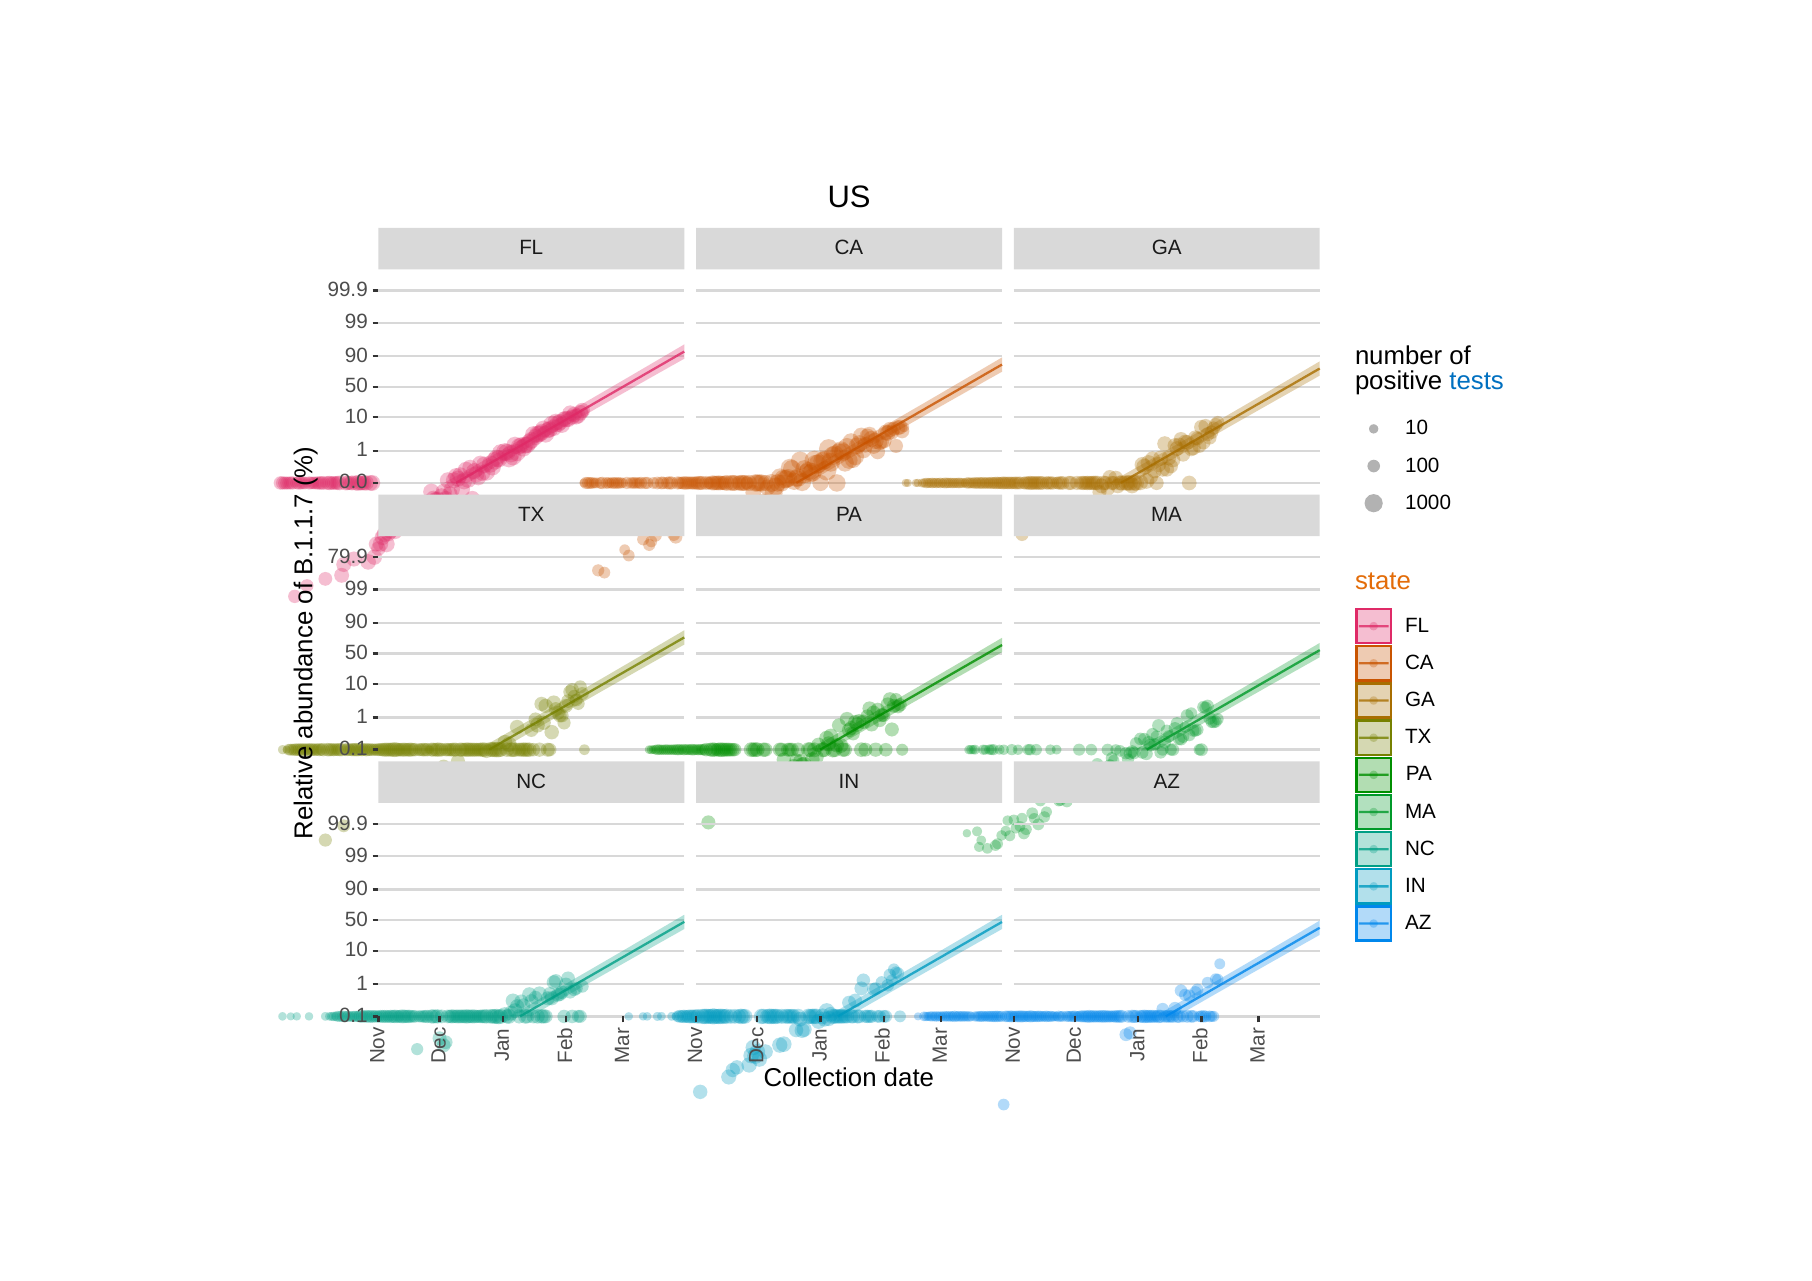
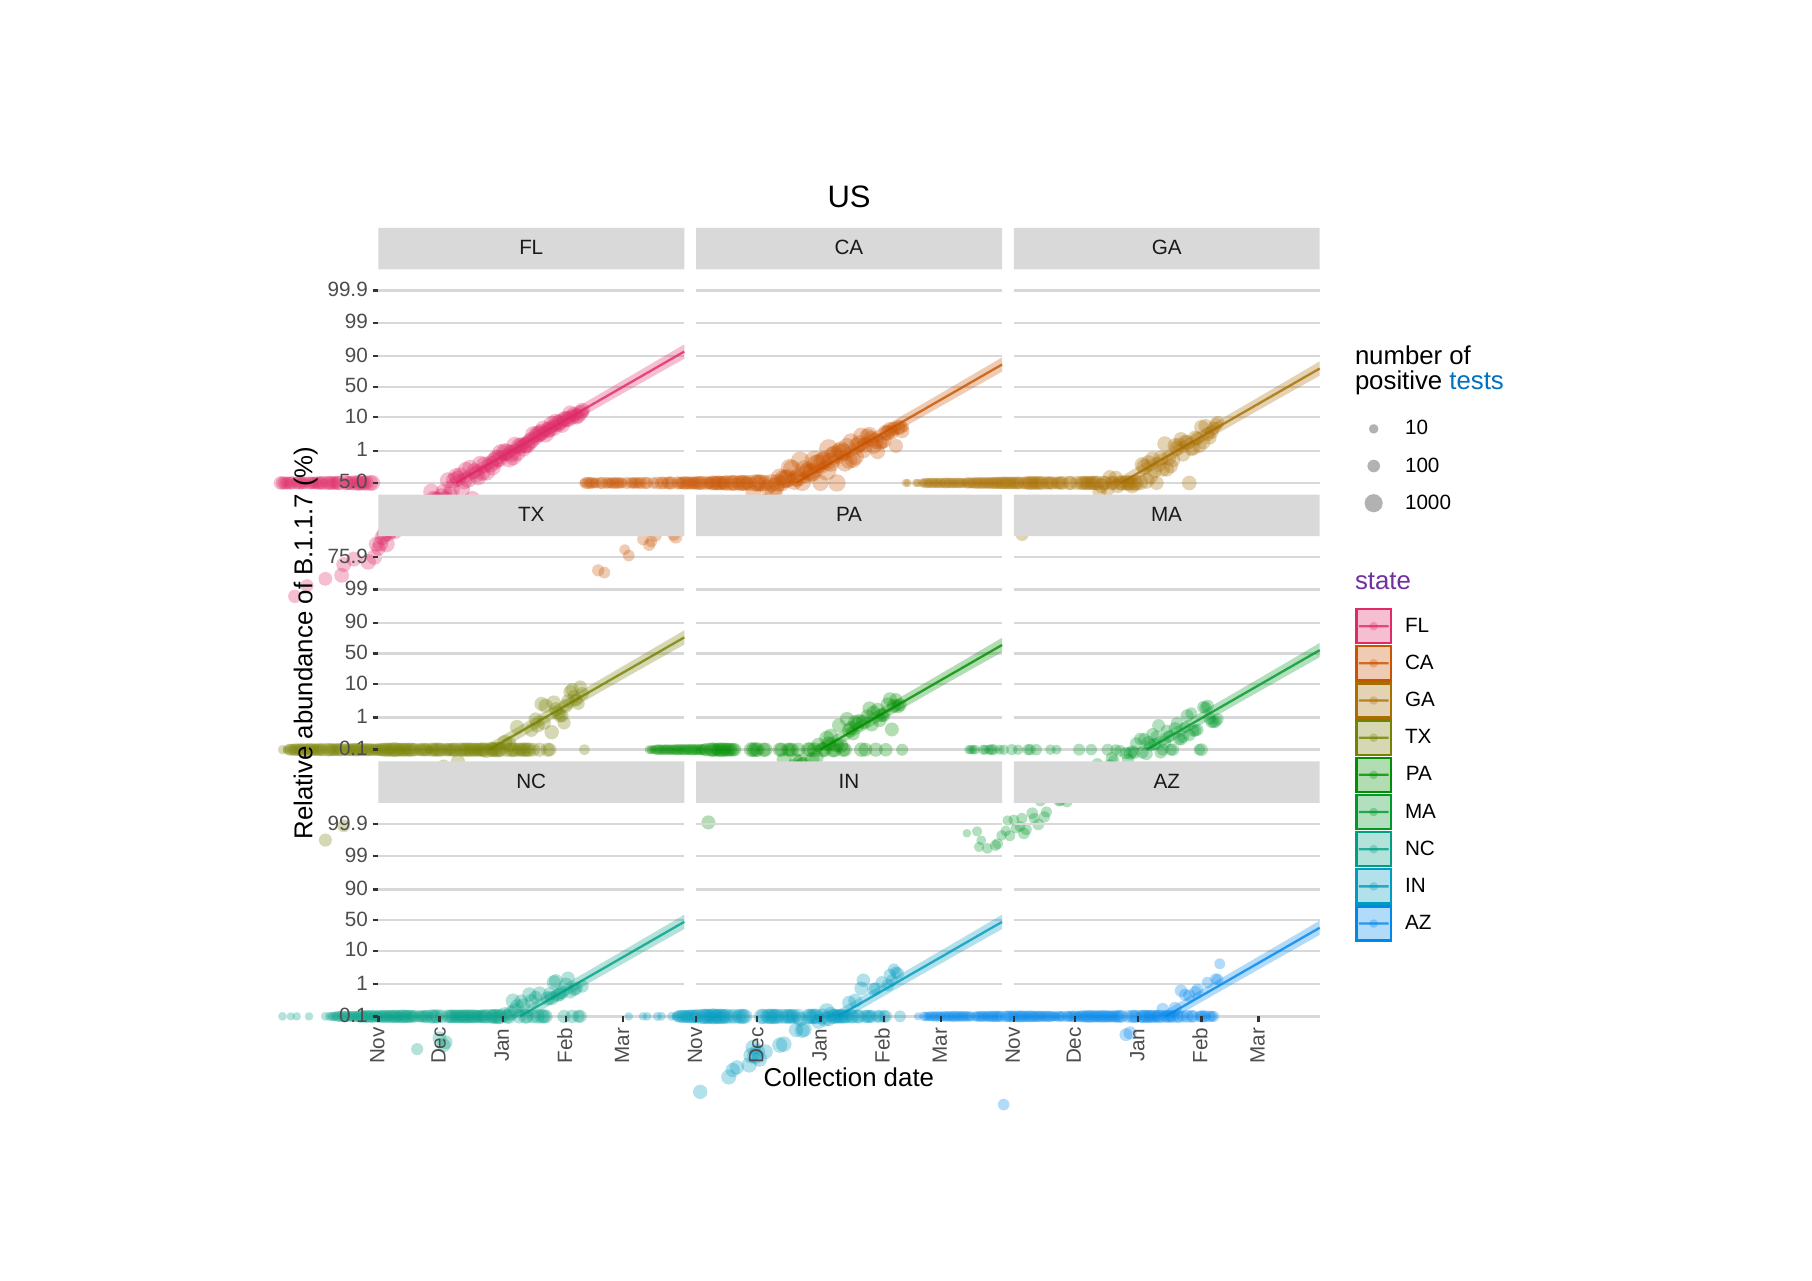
0.0: 0.0 -> 5.0 (353, 482)
79.9: 79.9 -> 75.9 (348, 557)
state colour: orange -> purple (1383, 581)
